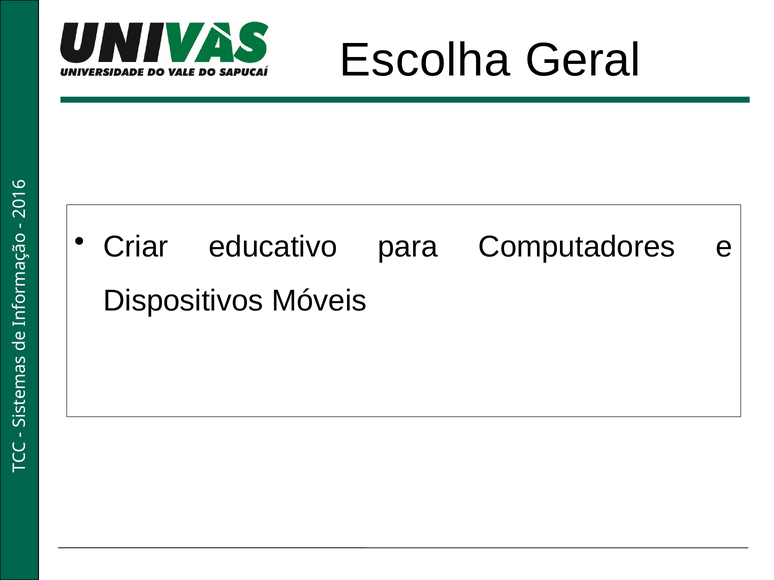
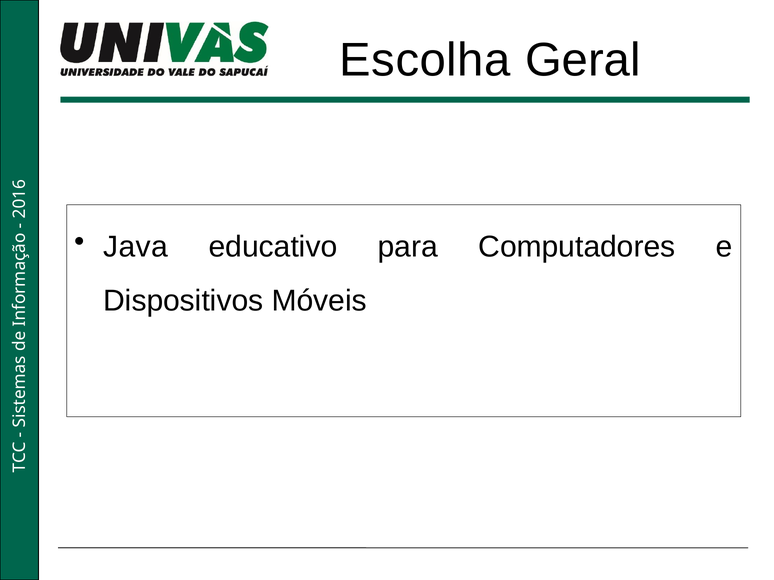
Criar: Criar -> Java (136, 247)
